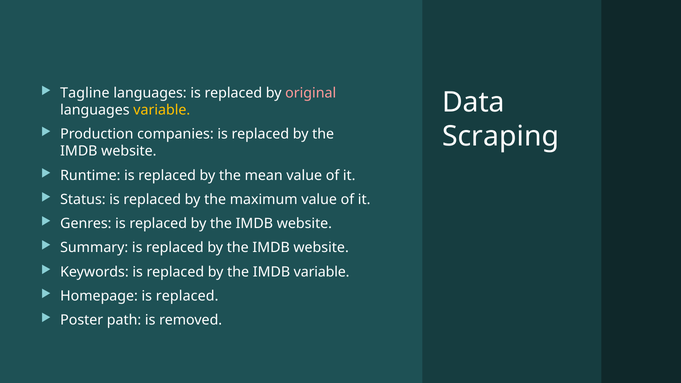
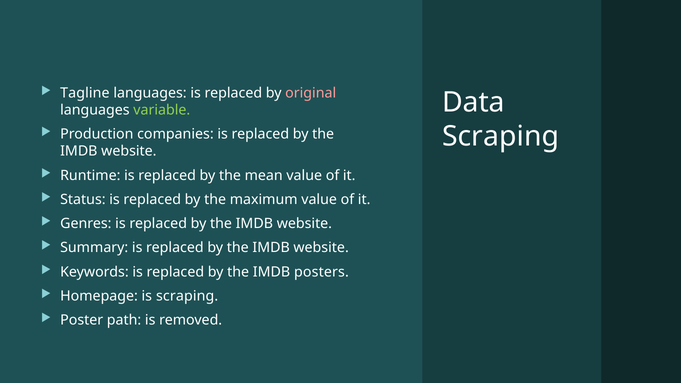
variable colour: yellow -> light green (162, 110)
IMDB variable: variable -> posters (321, 272)
Homepage is replaced: replaced -> scraping (187, 296)
